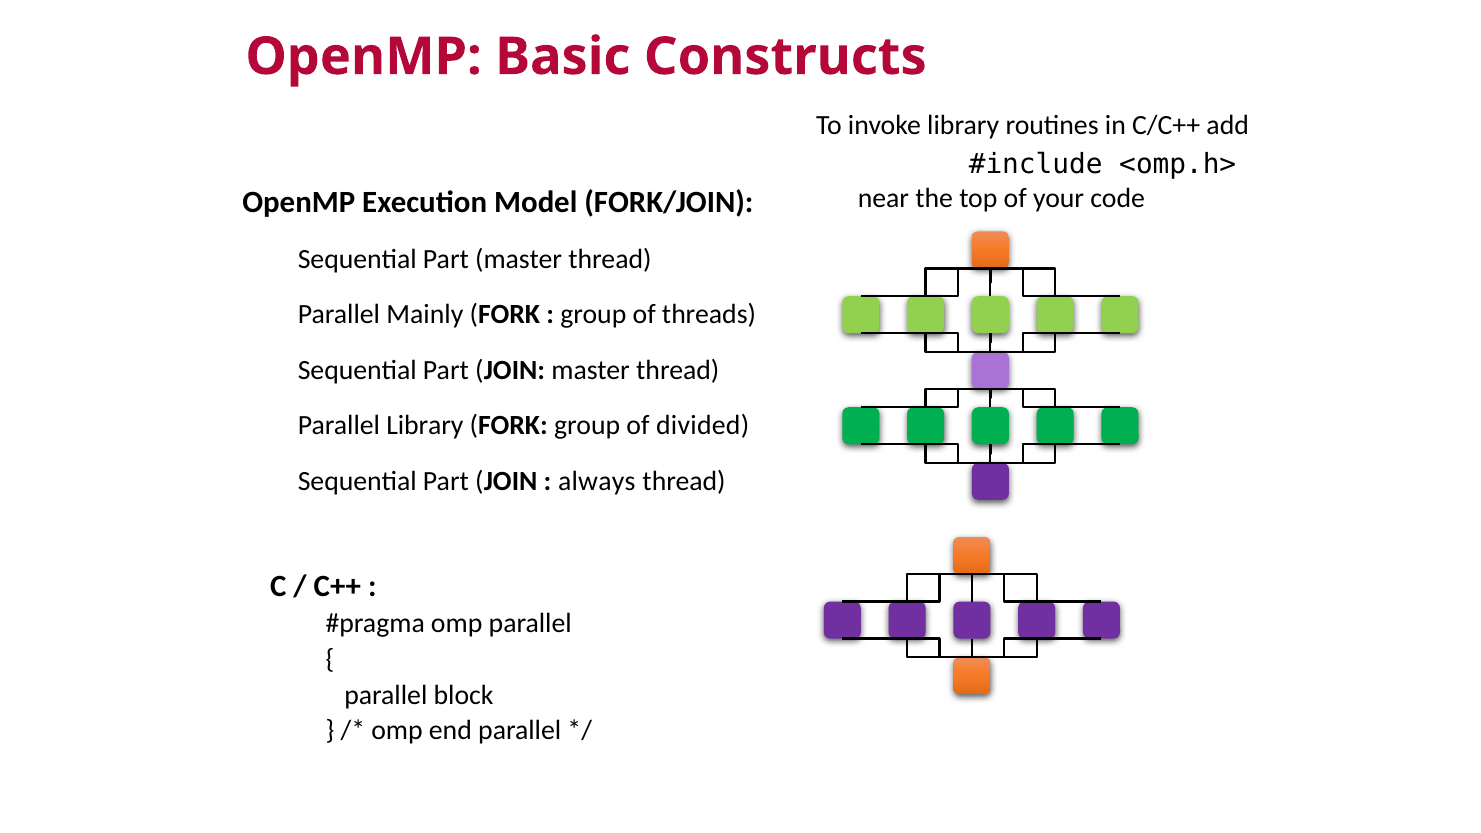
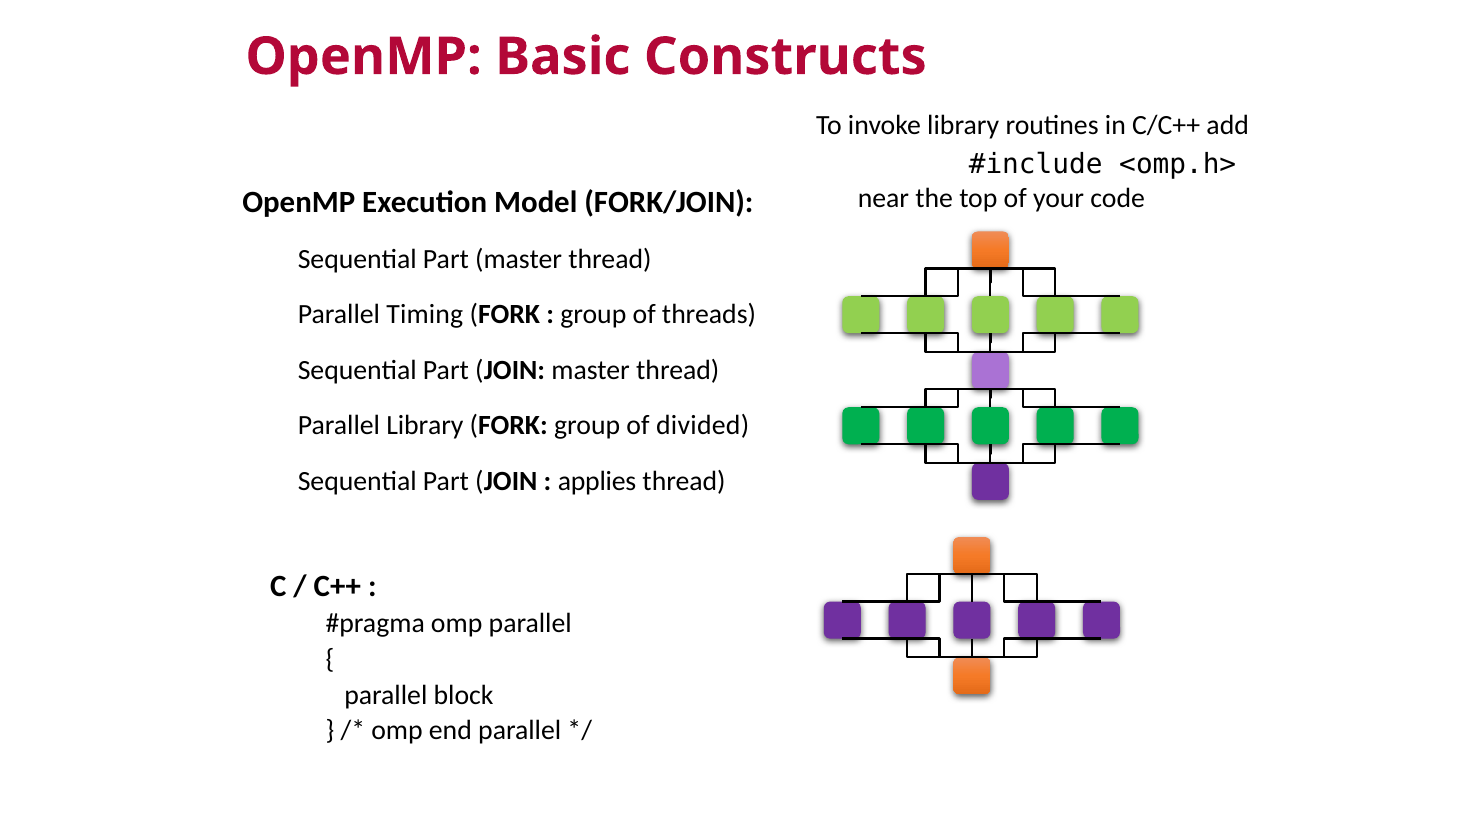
Mainly: Mainly -> Timing (425, 315)
always: always -> applies (597, 481)
